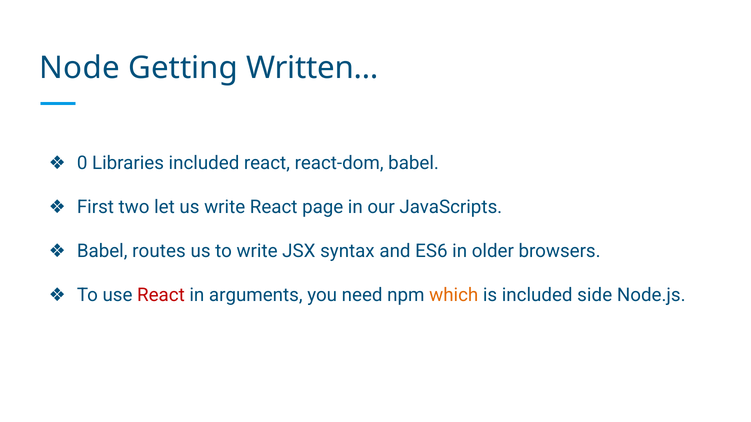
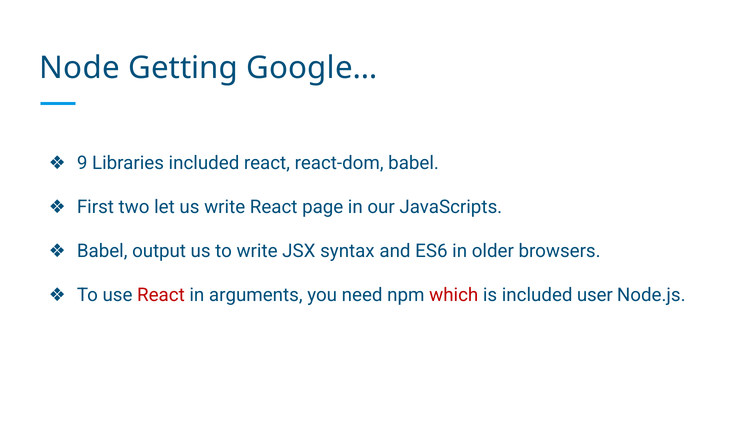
Written…: Written… -> Google… (312, 68)
0: 0 -> 9 (82, 163)
routes: routes -> output (159, 251)
which colour: orange -> red (454, 295)
side: side -> user (595, 295)
